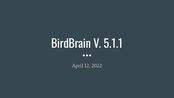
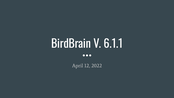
5.1.1: 5.1.1 -> 6.1.1 (113, 44)
